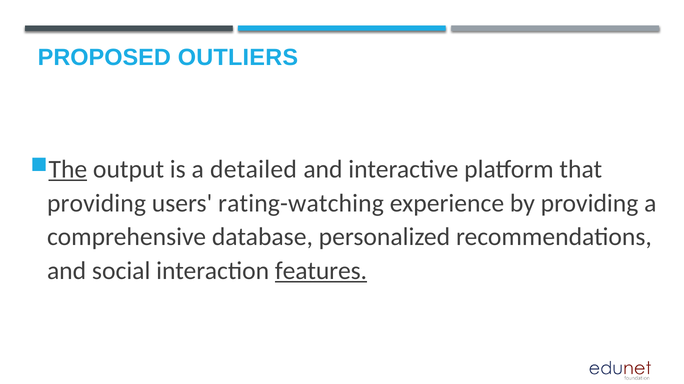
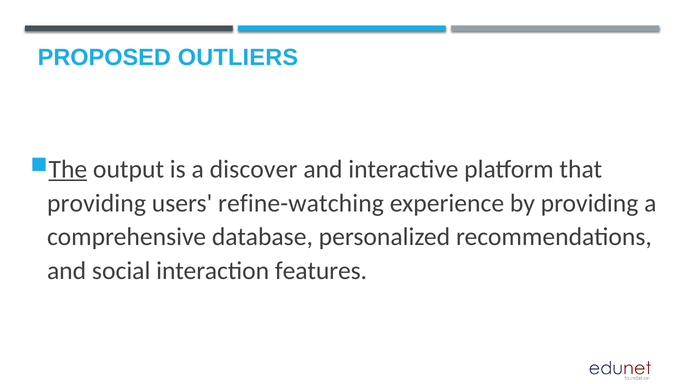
detailed: detailed -> discover (254, 170)
rating-watching: rating-watching -> refine-watching (301, 203)
features underline: present -> none (321, 271)
